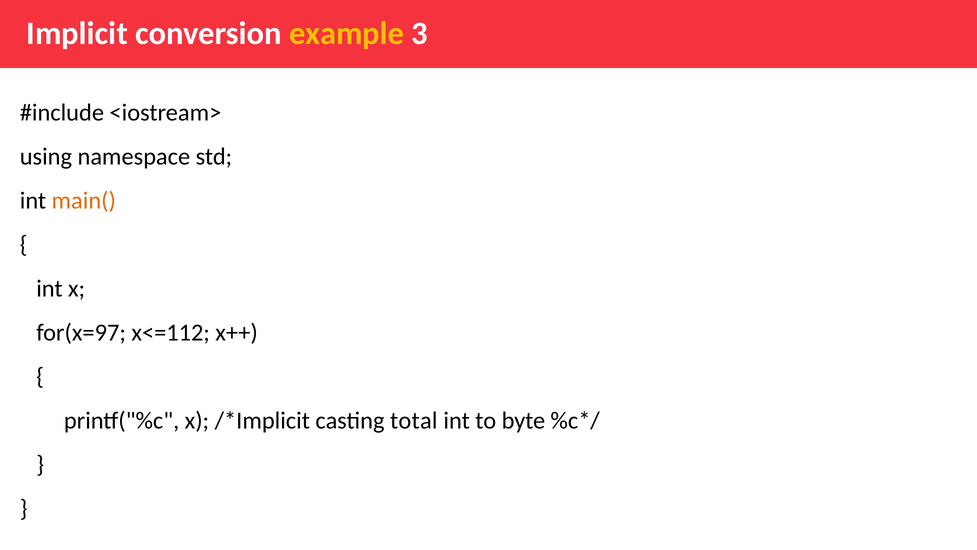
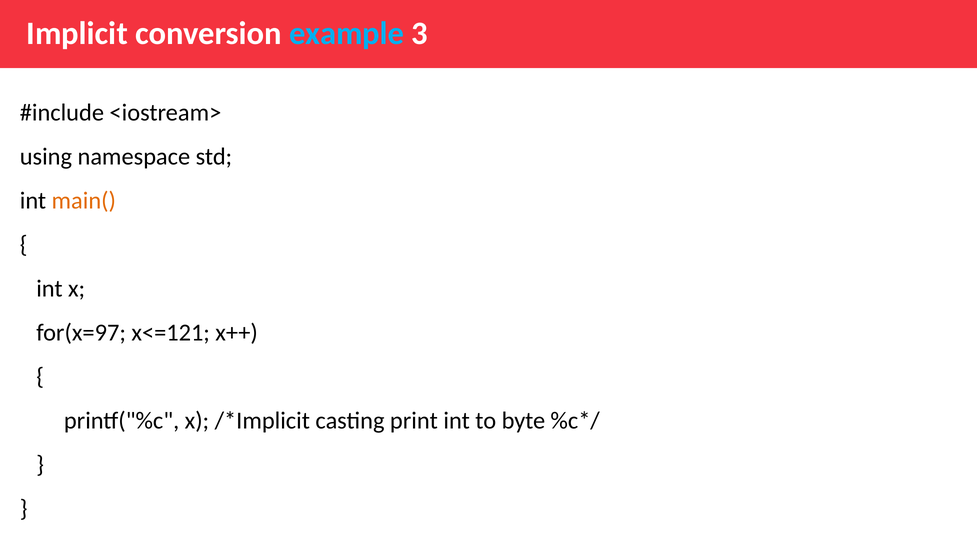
example colour: yellow -> light blue (346, 33)
x<=112: x<=112 -> x<=121 (171, 332)
total: total -> print (414, 420)
